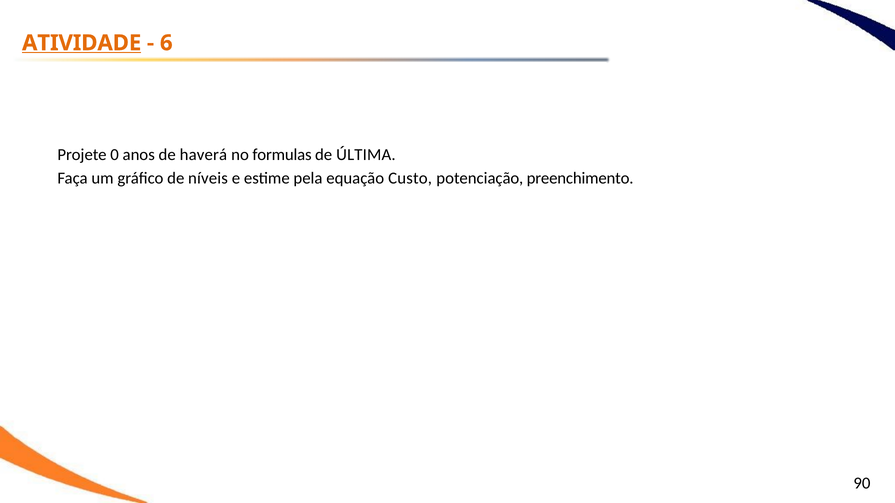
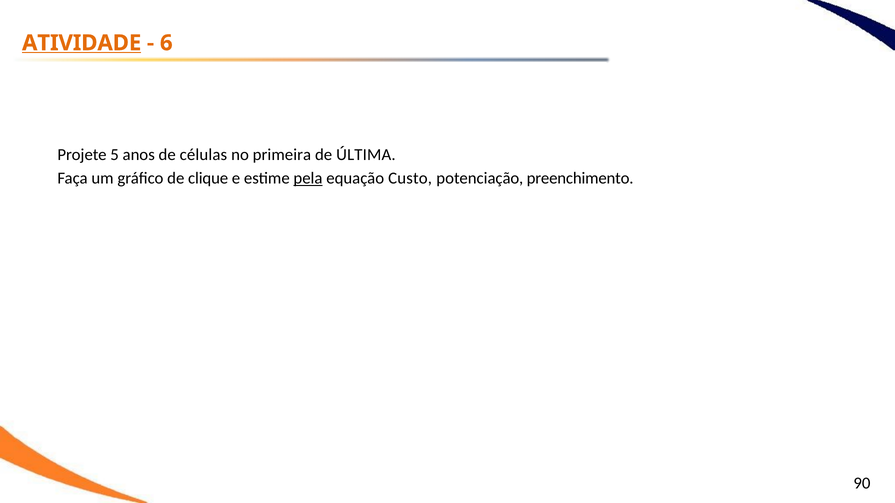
0: 0 -> 5 (115, 155)
haverá: haverá -> células (203, 155)
formulas: formulas -> primeira (282, 155)
níveis: níveis -> clique (208, 179)
pela underline: none -> present (308, 179)
